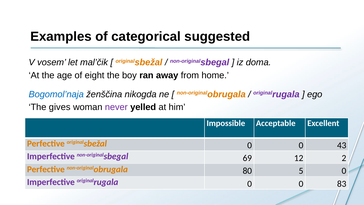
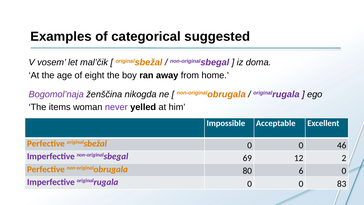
Bogomol’naja colour: blue -> purple (56, 94)
gives: gives -> items (60, 107)
43: 43 -> 46 (342, 145)
5: 5 -> 6 (301, 171)
